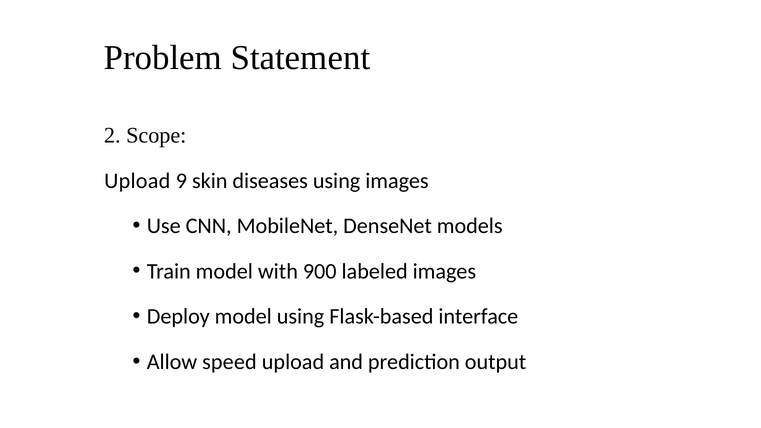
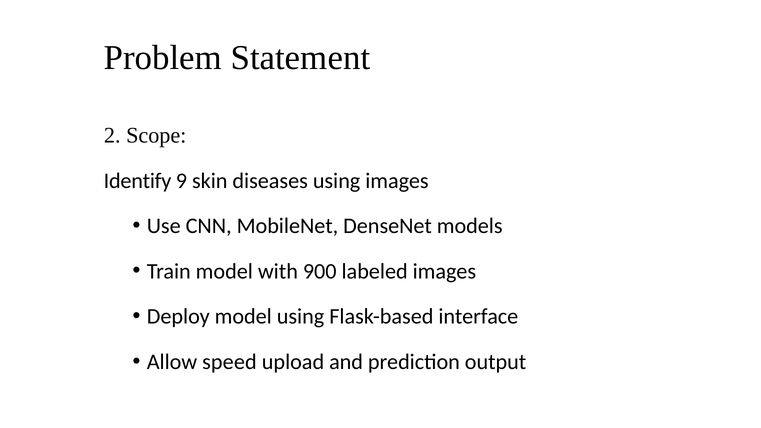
Upload: Upload -> Identify (137, 181)
